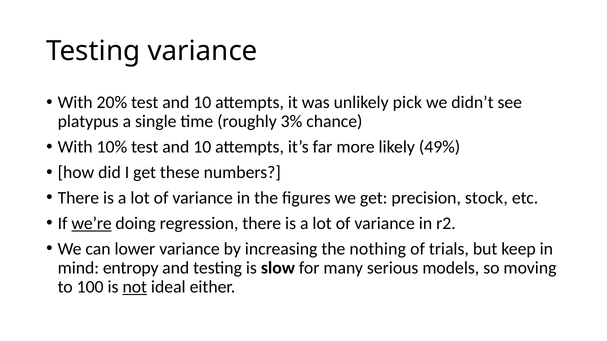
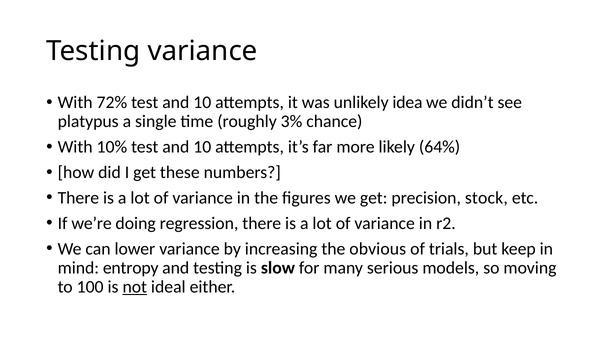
20%: 20% -> 72% (112, 103)
pick: pick -> idea (407, 103)
49%: 49% -> 64% (440, 147)
we’re underline: present -> none (92, 224)
nothing: nothing -> obvious (378, 249)
